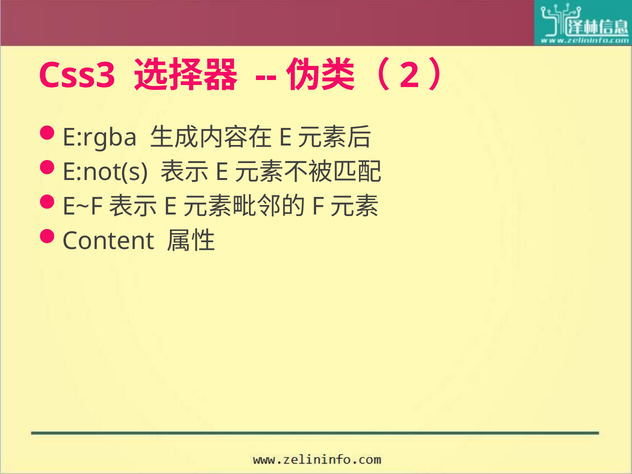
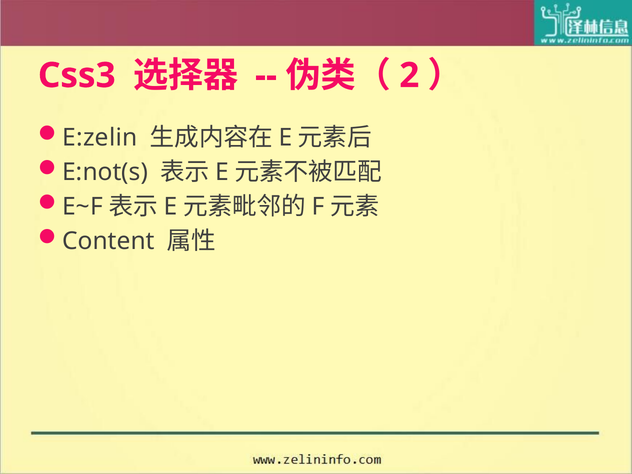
E:rgba: E:rgba -> E:zelin (100, 138)
